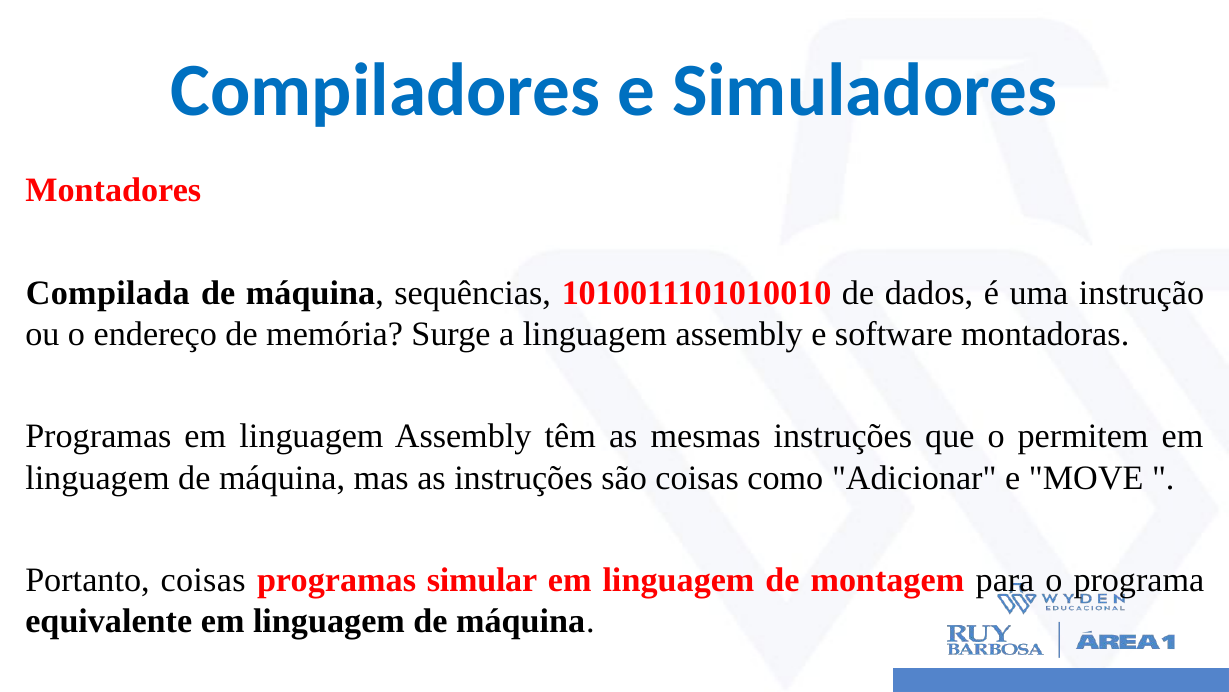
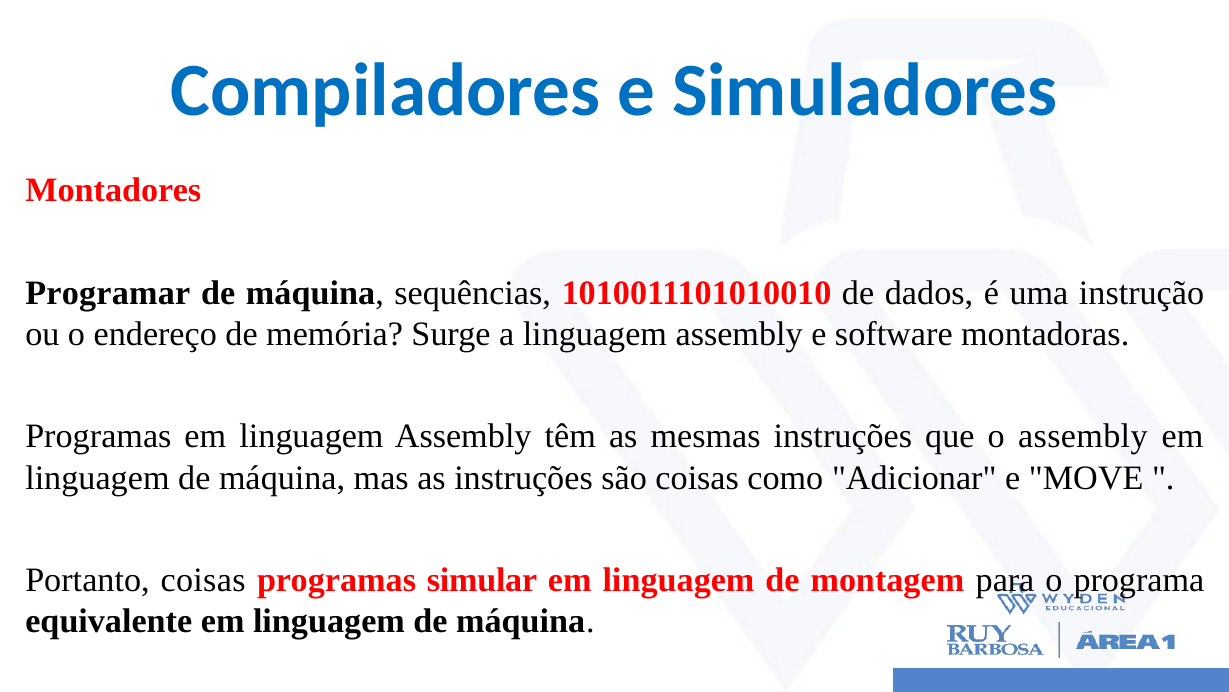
Compilada: Compilada -> Programar (108, 293)
o permitem: permitem -> assembly (1083, 436)
